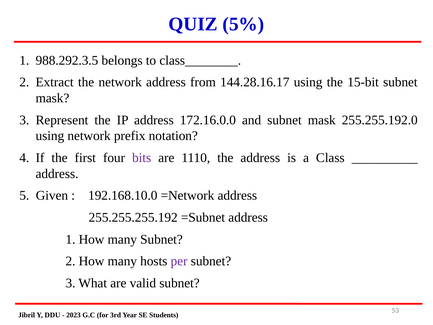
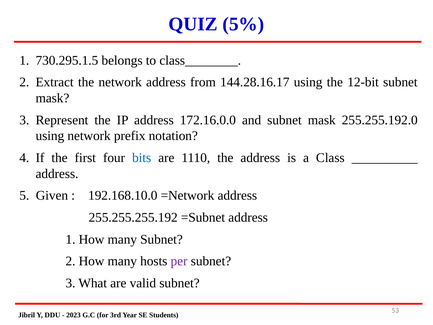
988.292.3.5: 988.292.3.5 -> 730.295.1.5 (67, 60)
15-bit: 15-bit -> 12-bit (363, 82)
bits colour: purple -> blue (142, 158)
